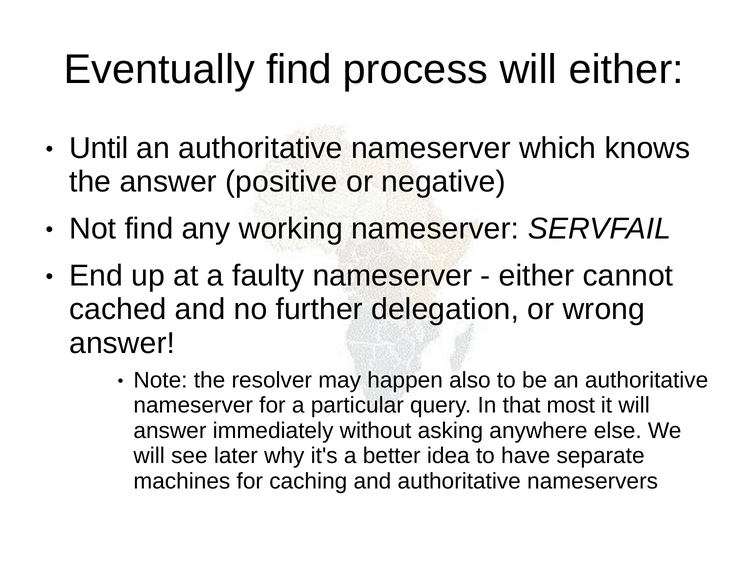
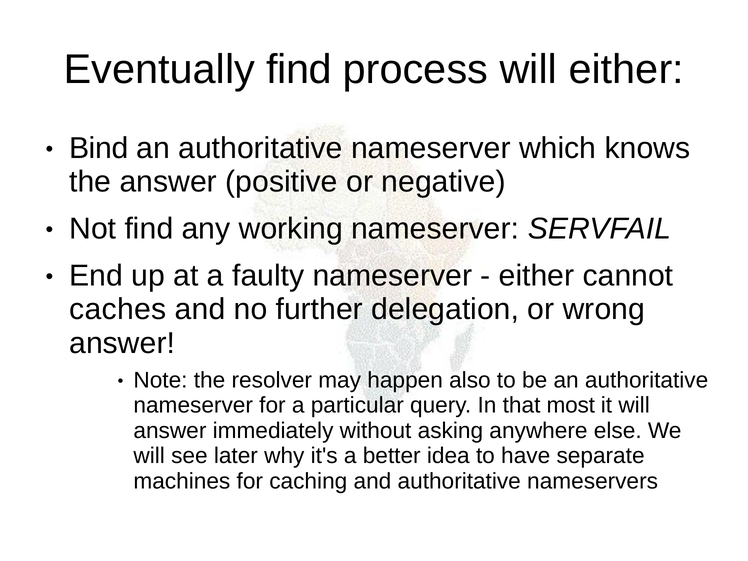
Until: Until -> Bind (99, 148)
cached: cached -> caches (118, 310)
